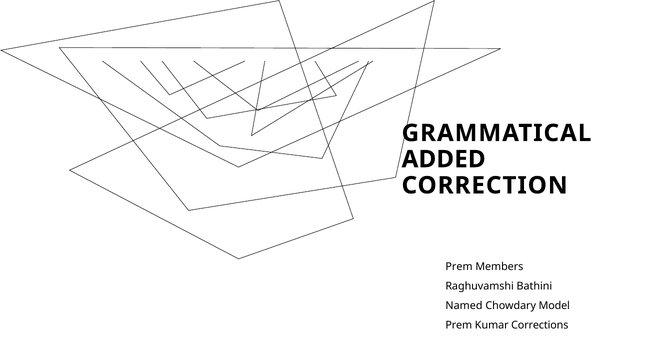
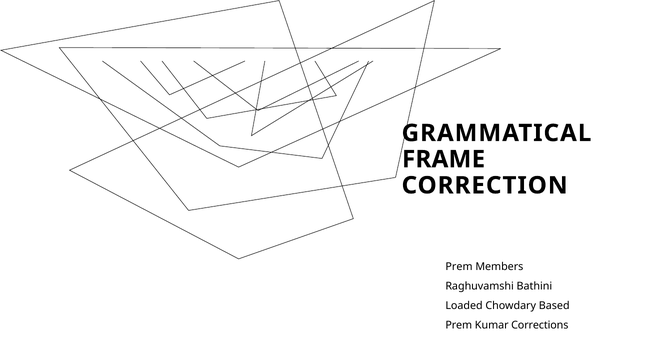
ADDED: ADDED -> FRAME (444, 159)
Named: Named -> Loaded (464, 306)
Model: Model -> Based (554, 306)
